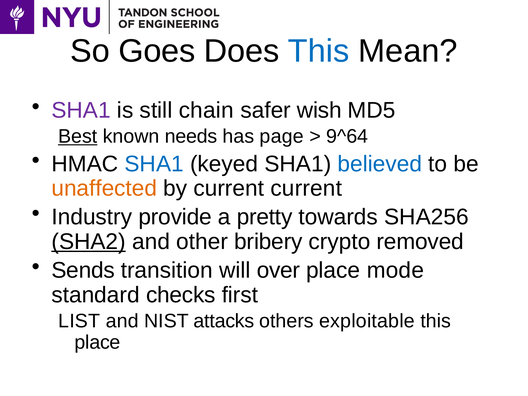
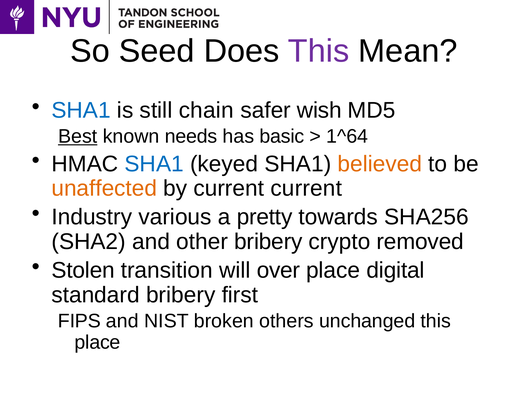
Goes: Goes -> Seed (157, 51)
This colour: blue -> purple (319, 51)
SHA1 colour: purple -> blue (81, 110)
page: page -> basic (282, 136)
9^64: 9^64 -> 1^64 (347, 136)
believed colour: blue -> orange (380, 164)
provide: provide -> various (175, 217)
SHA2 underline: present -> none (89, 242)
Sends: Sends -> Stolen (83, 270)
mode: mode -> digital (396, 270)
standard checks: checks -> bribery (181, 295)
LIST: LIST -> FIPS (79, 321)
attacks: attacks -> broken (224, 321)
exploitable: exploitable -> unchanged (367, 321)
